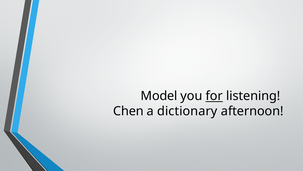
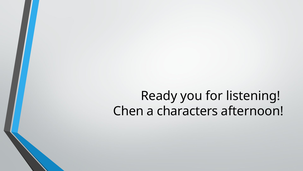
Model: Model -> Ready (159, 96)
for underline: present -> none (214, 96)
dictionary: dictionary -> characters (187, 111)
